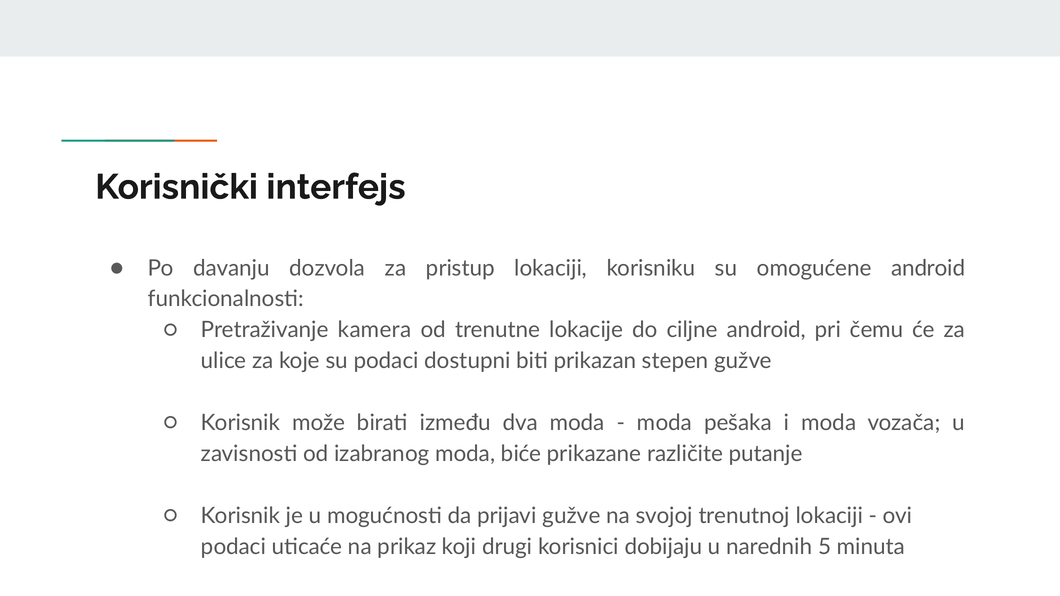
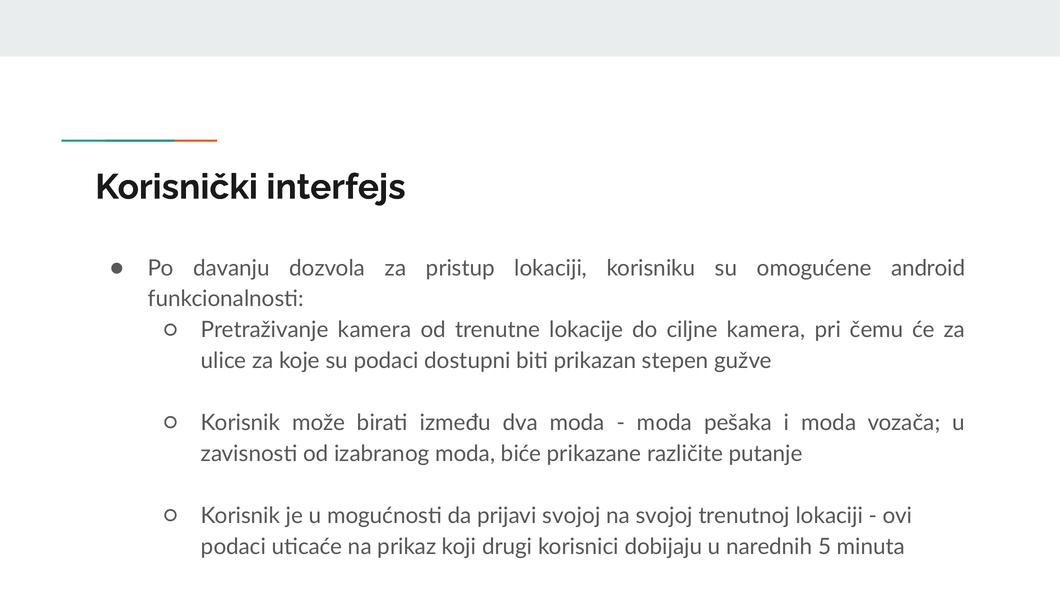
ciljne android: android -> kamera (766, 330)
prijavi gužve: gužve -> svojoj (571, 516)
